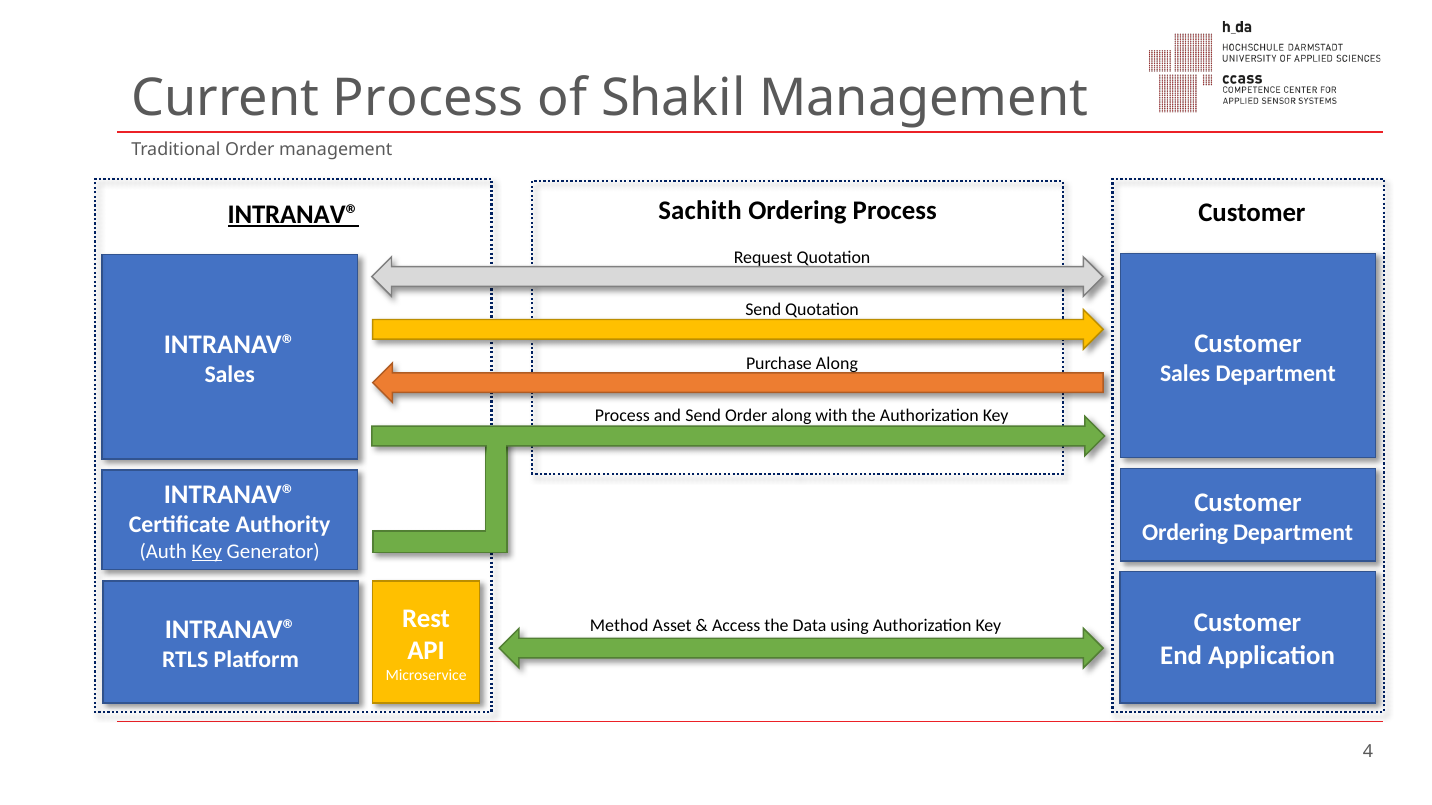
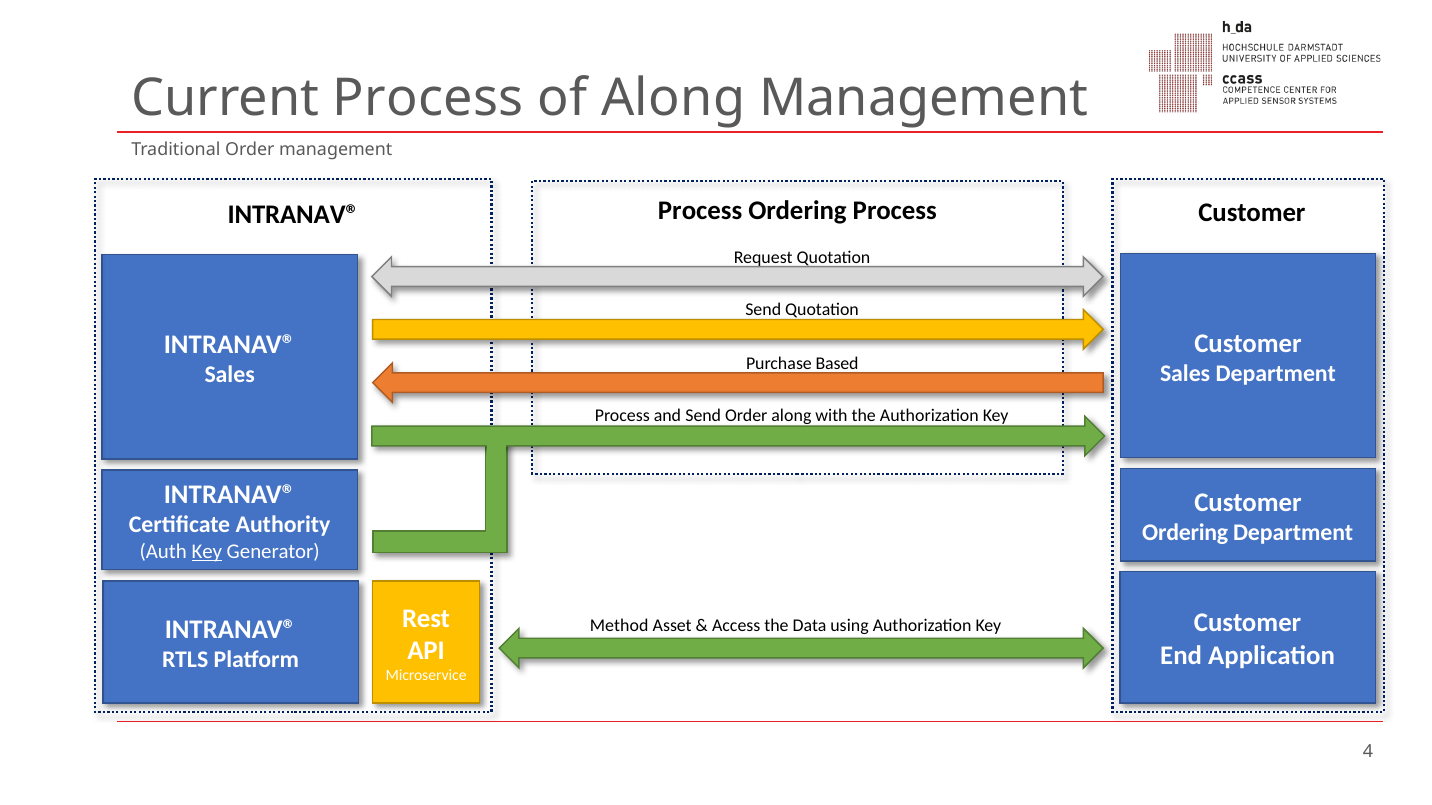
of Shakil: Shakil -> Along (673, 98)
Sachith: Sachith -> Process (700, 211)
INTRANAV® underline: present -> none (293, 215)
Purchase Along: Along -> Based (837, 364)
